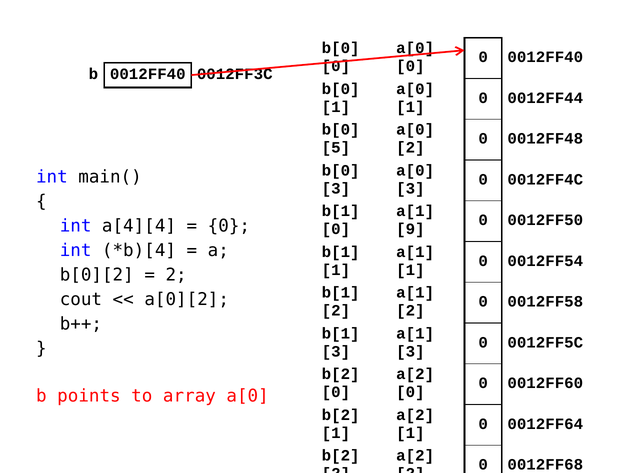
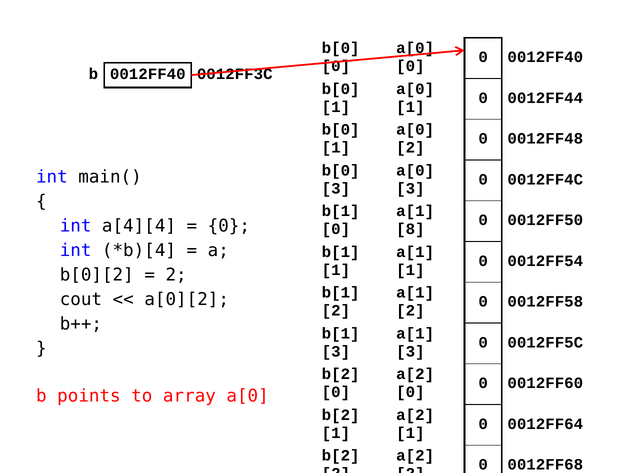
5: 5 -> 1 (336, 148)
9: 9 -> 8 (410, 229)
